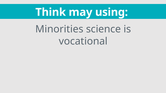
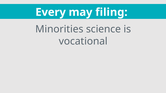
Think: Think -> Every (51, 12)
using: using -> filing (111, 12)
